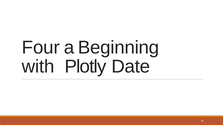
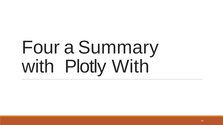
Beginning: Beginning -> Summary (118, 48)
Plotly Date: Date -> With (131, 67)
